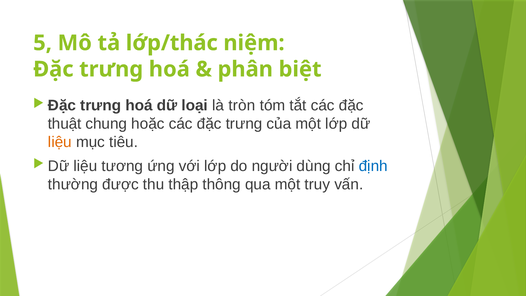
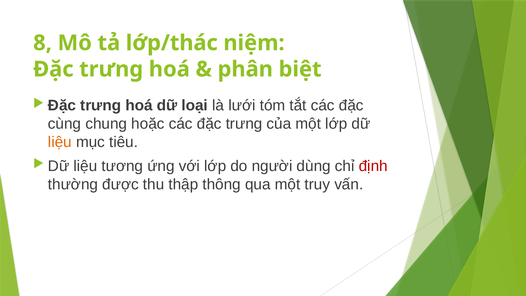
5: 5 -> 8 (43, 43)
tròn: tròn -> lưới (242, 105)
thuật: thuật -> cùng (65, 124)
định colour: blue -> red (373, 166)
